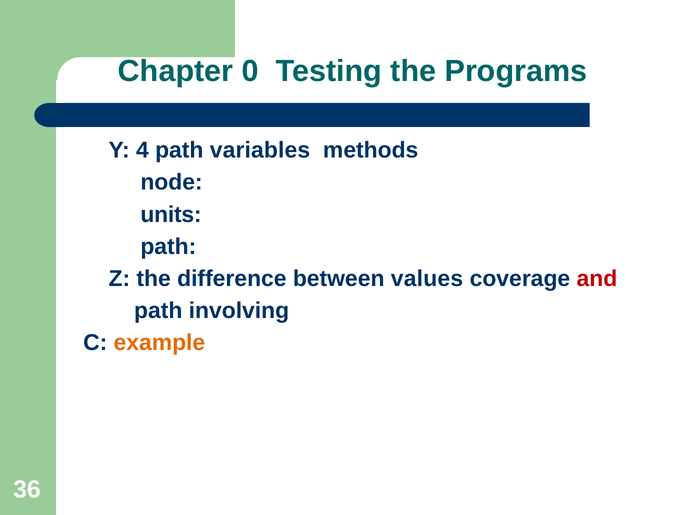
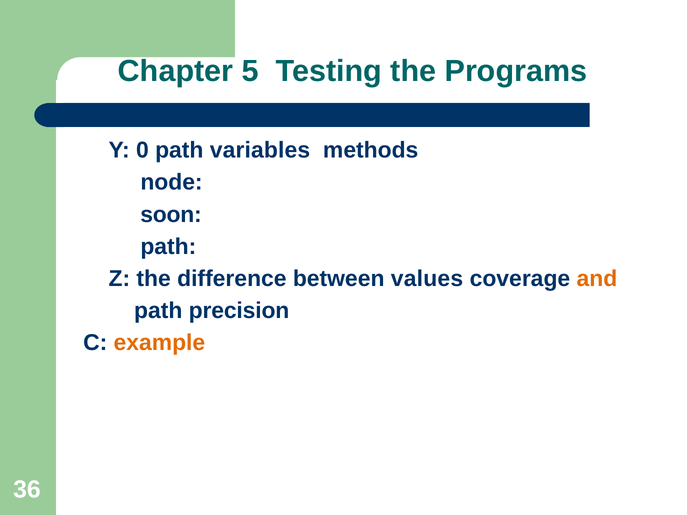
0: 0 -> 5 (250, 71)
4: 4 -> 0 (142, 150)
units: units -> soon (171, 215)
and colour: red -> orange (597, 279)
involving: involving -> precision (239, 311)
